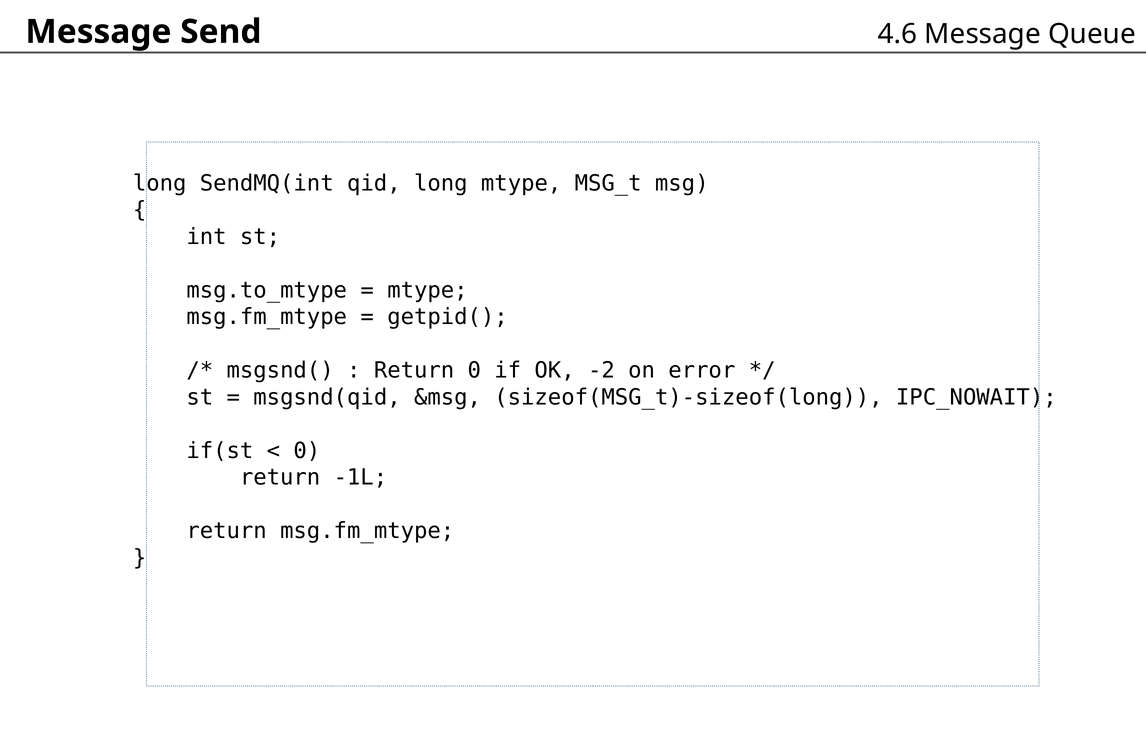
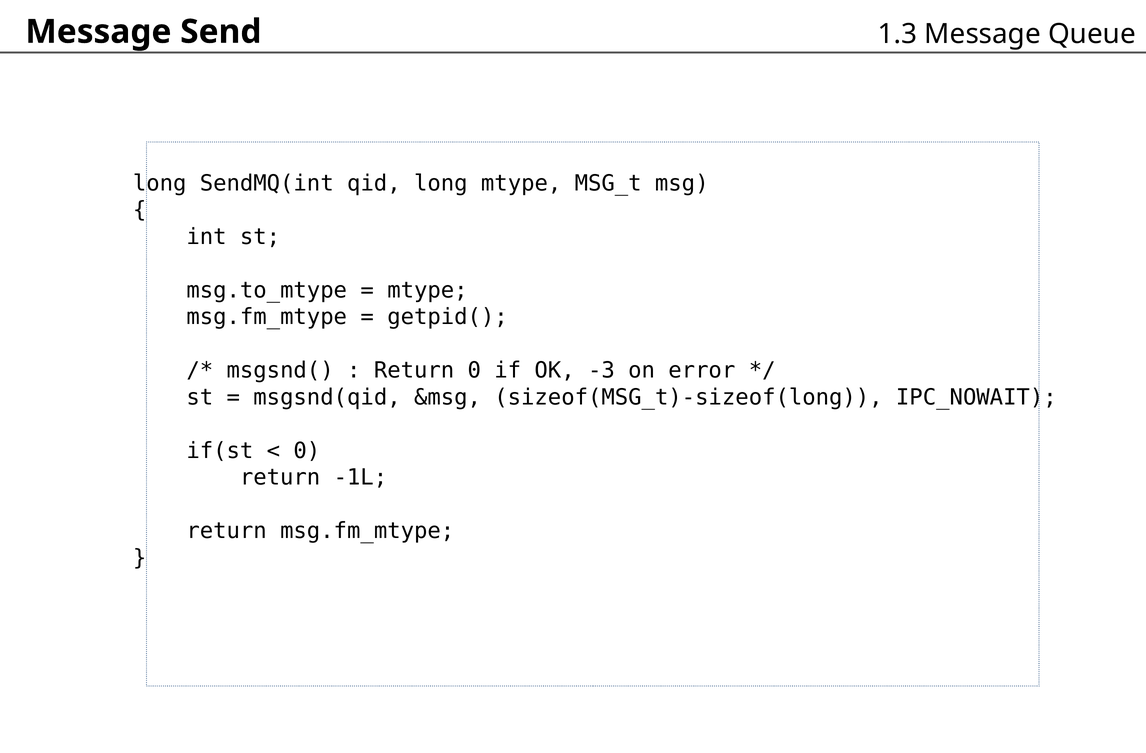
4.6: 4.6 -> 1.3 (898, 34)
-2: -2 -> -3 (601, 370)
